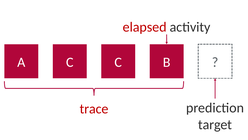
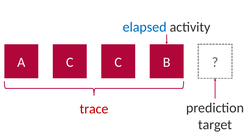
elapsed colour: red -> blue (145, 27)
